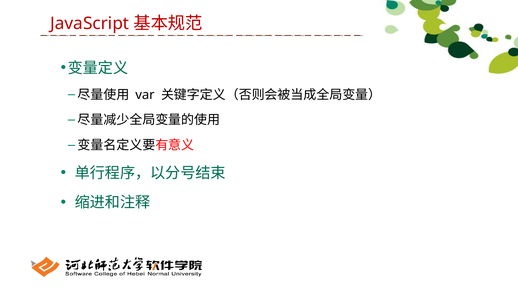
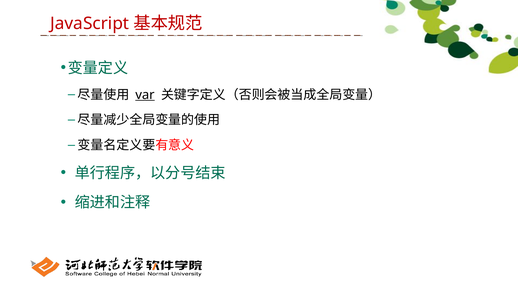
var underline: none -> present (145, 95)
